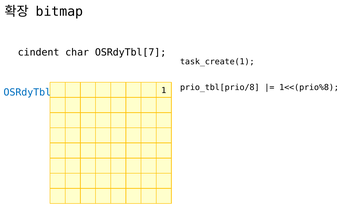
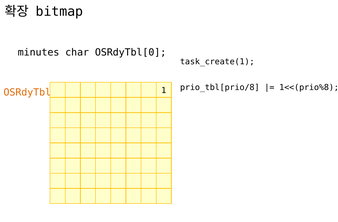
cindent: cindent -> minutes (39, 52)
OSRdyTbl[7: OSRdyTbl[7 -> OSRdyTbl[0 (131, 52)
OSRdyTbl colour: blue -> orange (27, 92)
